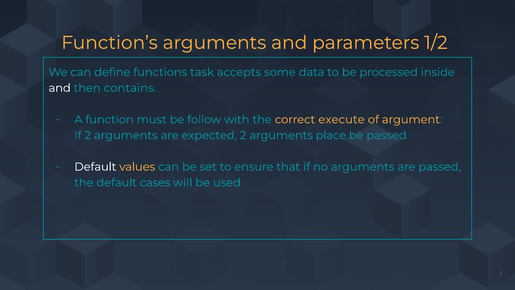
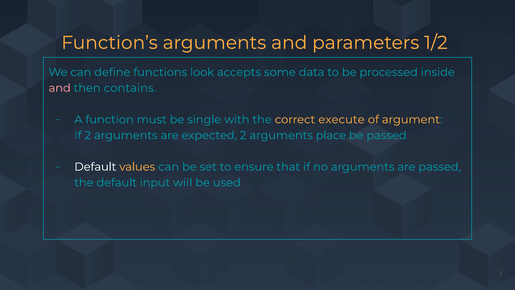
task: task -> look (202, 72)
and colour: white -> pink (60, 88)
follow: follow -> single (204, 119)
cases: cases -> input (155, 182)
